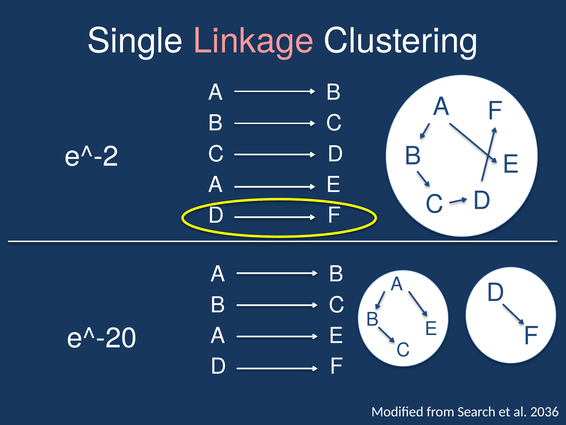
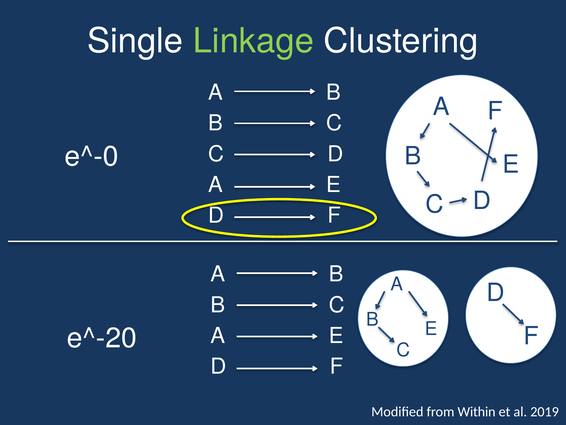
Linkage colour: pink -> light green (253, 41)
e^-2: e^-2 -> e^-0 (92, 156)
Search: Search -> Within (477, 411)
2036: 2036 -> 2019 (545, 411)
